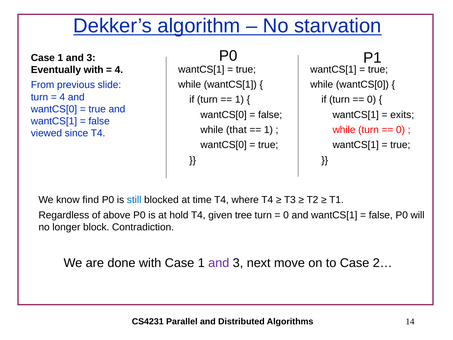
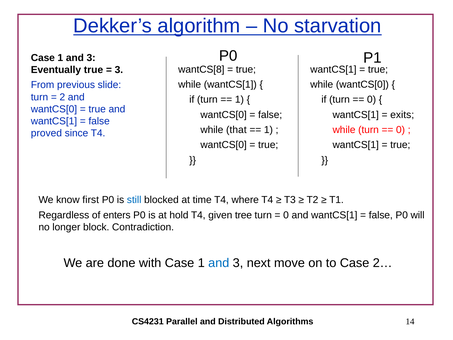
wantCS[1: wantCS[1 -> wantCS[8 (201, 69)
Eventually with: with -> true (94, 70)
4: 4 -> 3 (119, 70)
4: 4 -> 2 (62, 97)
viewed: viewed -> proved (46, 133)
find: find -> first (91, 200)
above: above -> enters (117, 215)
and colour: purple -> blue (219, 263)
